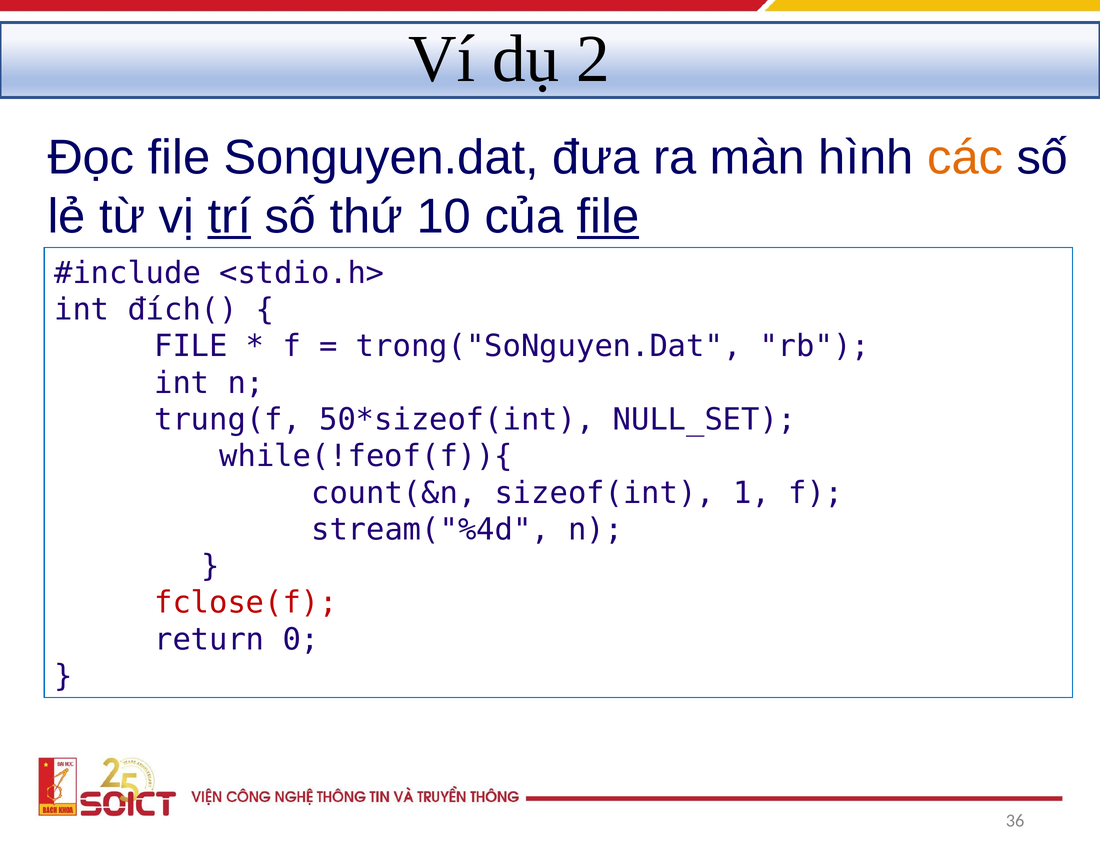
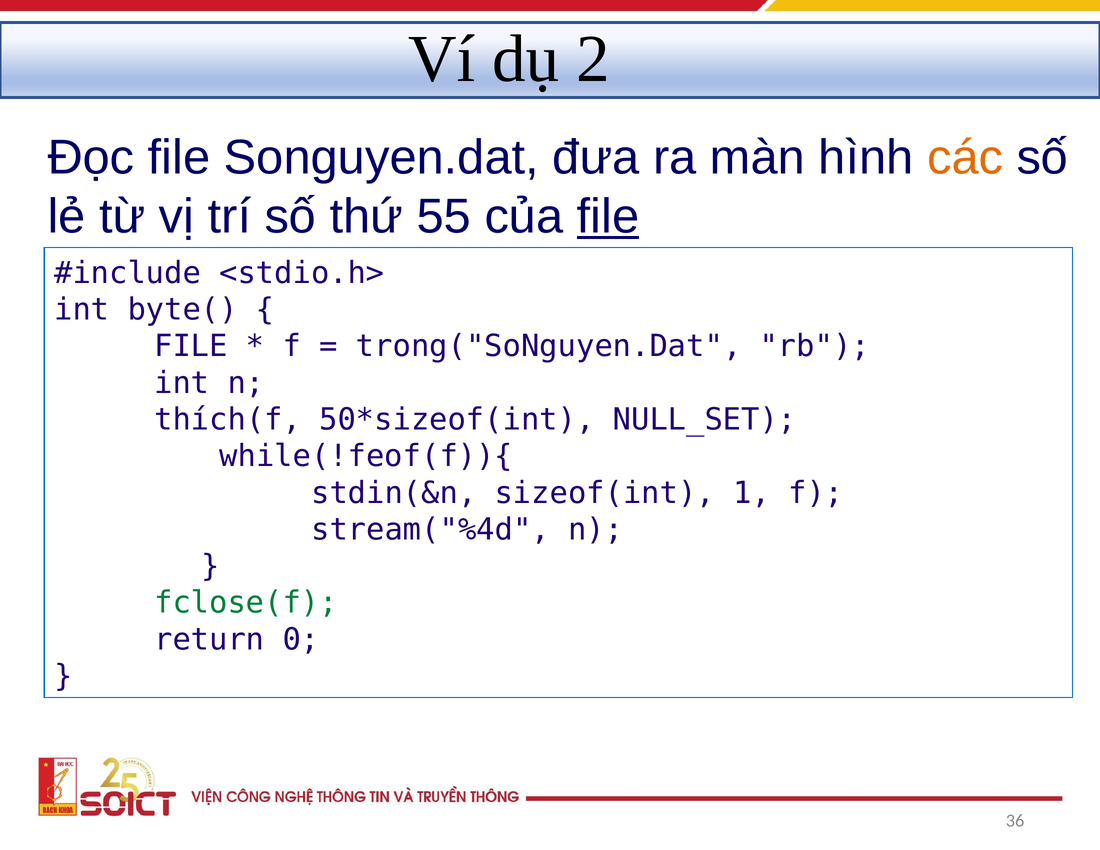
trí underline: present -> none (229, 216)
10: 10 -> 55 (444, 216)
đích(: đích( -> byte( (183, 310)
trung(f: trung(f -> thích(f (228, 420)
count(&n: count(&n -> stdin(&n (394, 493)
fclose(f colour: red -> green (246, 603)
